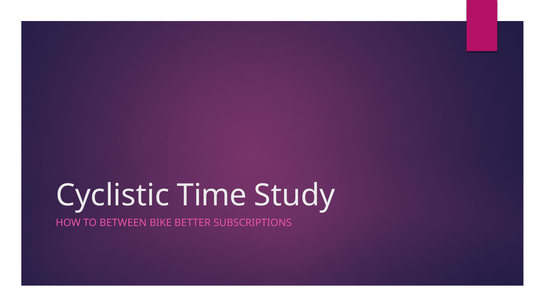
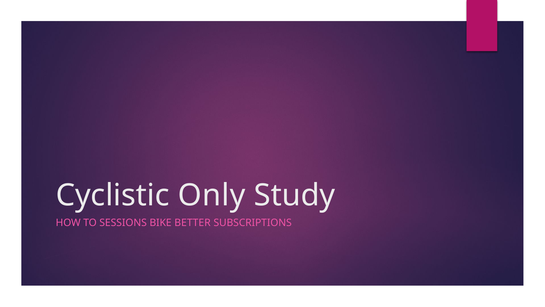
Time: Time -> Only (212, 195)
BETWEEN: BETWEEN -> SESSIONS (123, 222)
